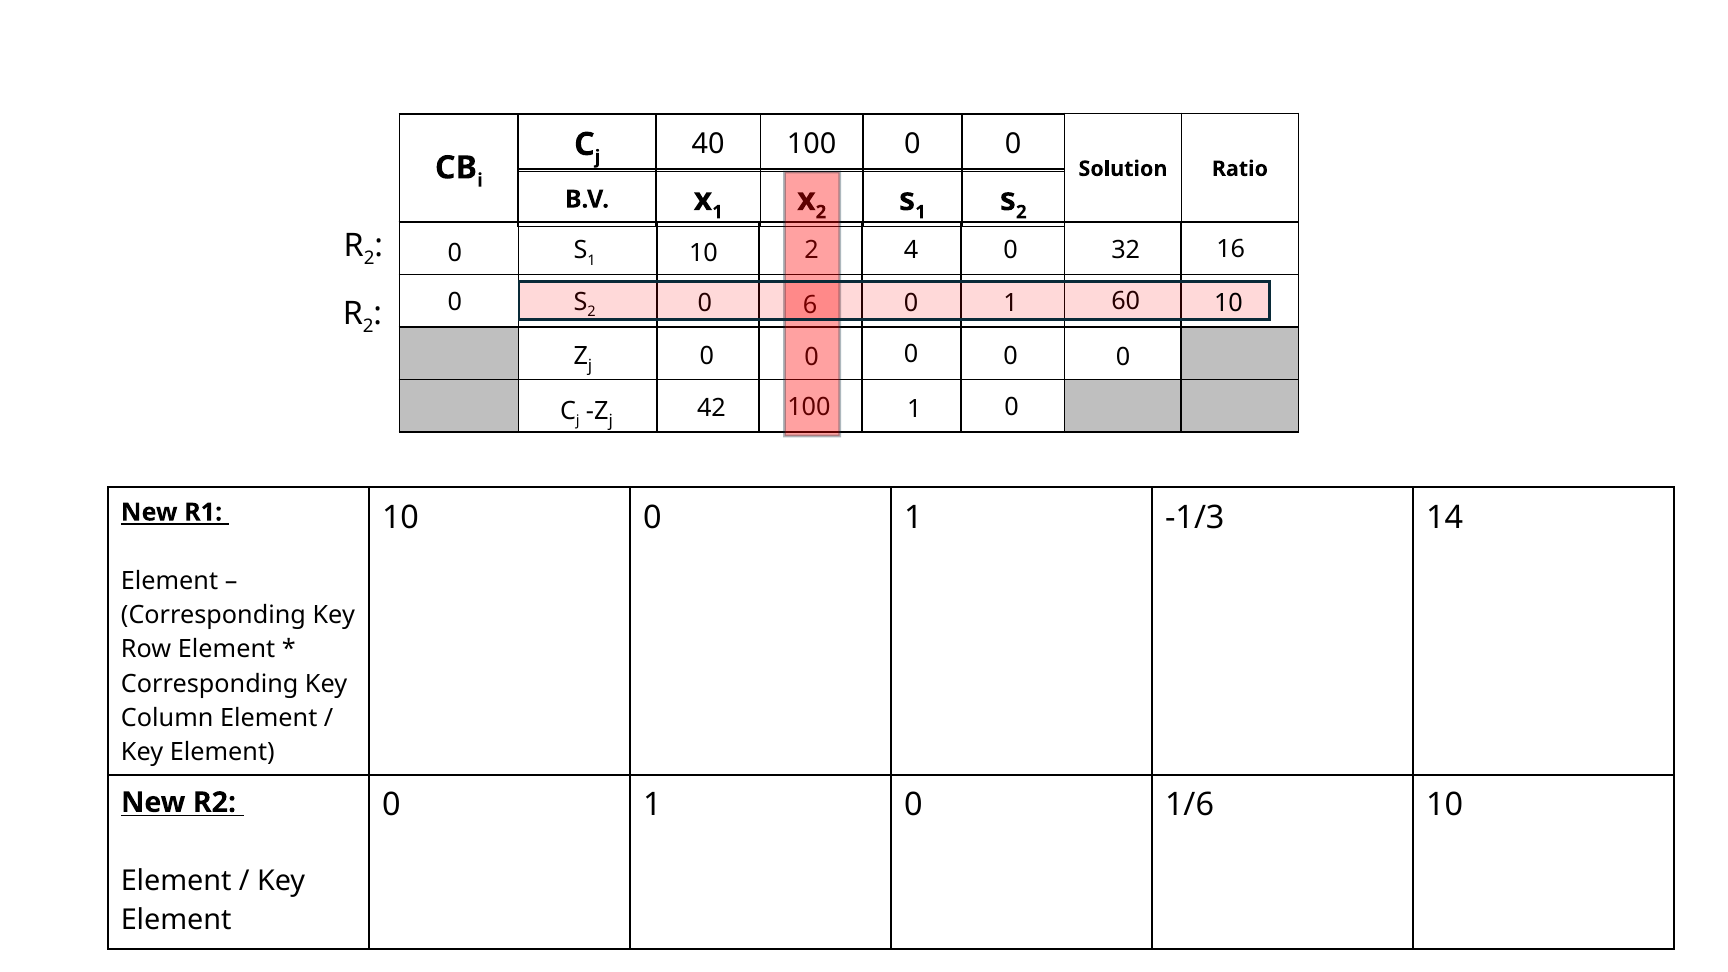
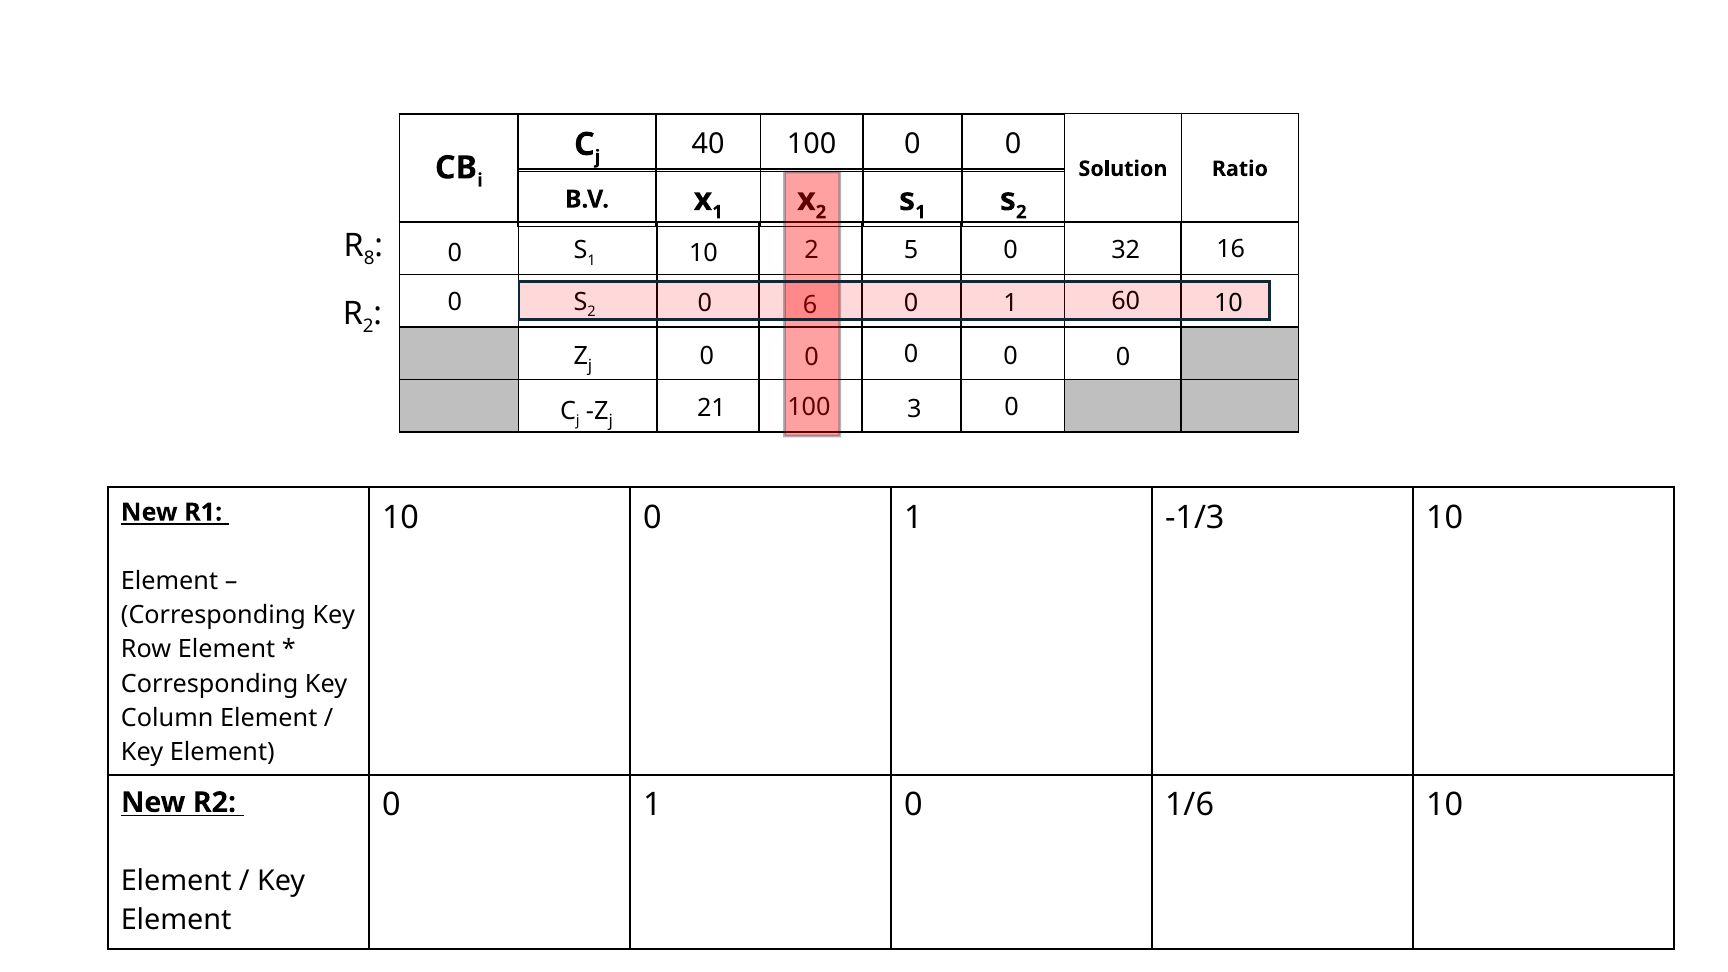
2: 2 -> 8 (369, 258)
4: 4 -> 5 (911, 251)
42: 42 -> 21 (711, 408)
1: 1 -> 3 (914, 410)
-1/3 14: 14 -> 10 (1445, 517)
